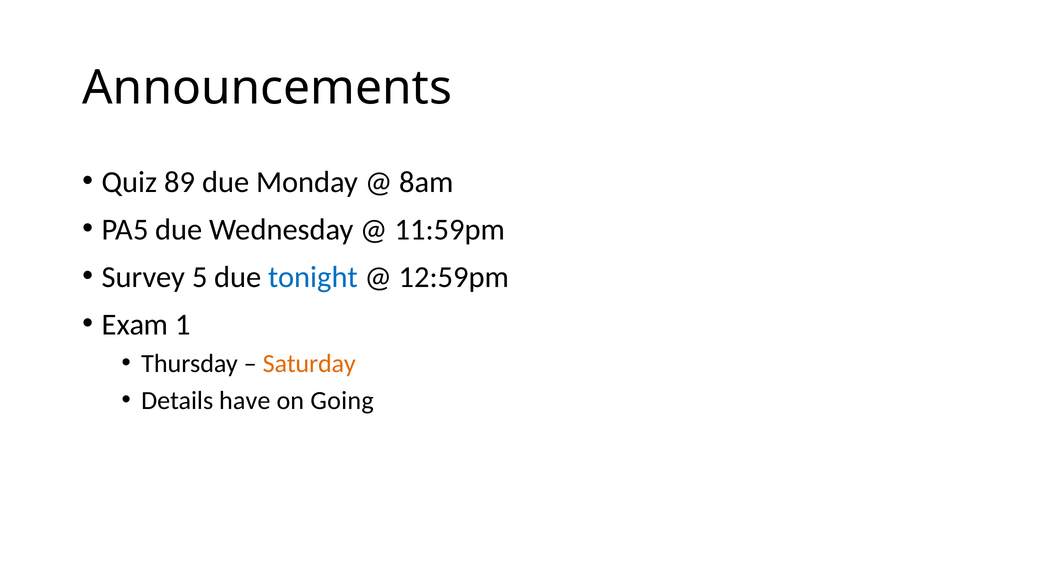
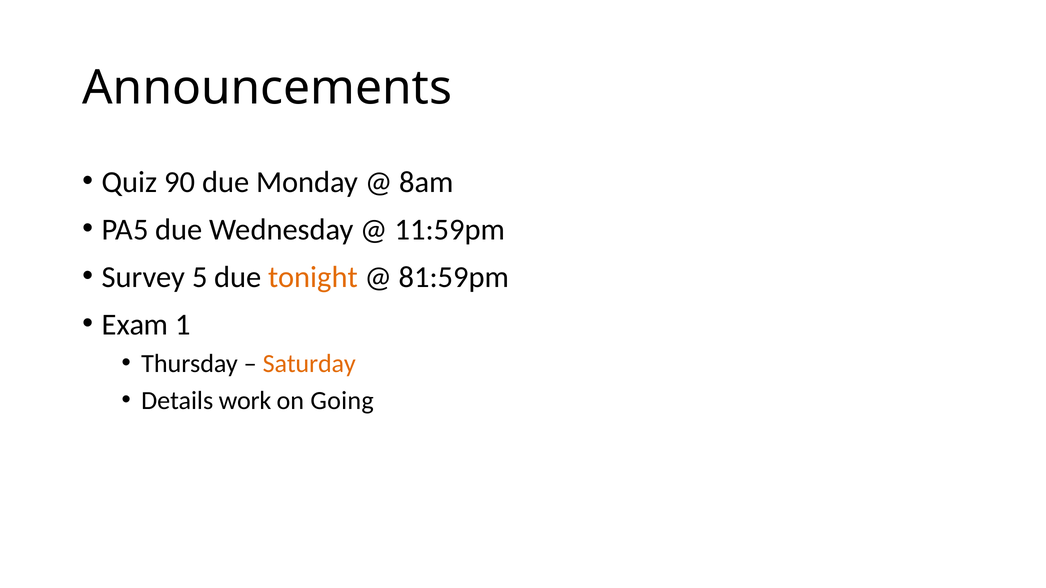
89: 89 -> 90 (180, 182)
tonight colour: blue -> orange (313, 277)
12:59pm: 12:59pm -> 81:59pm (454, 277)
have: have -> work (245, 401)
